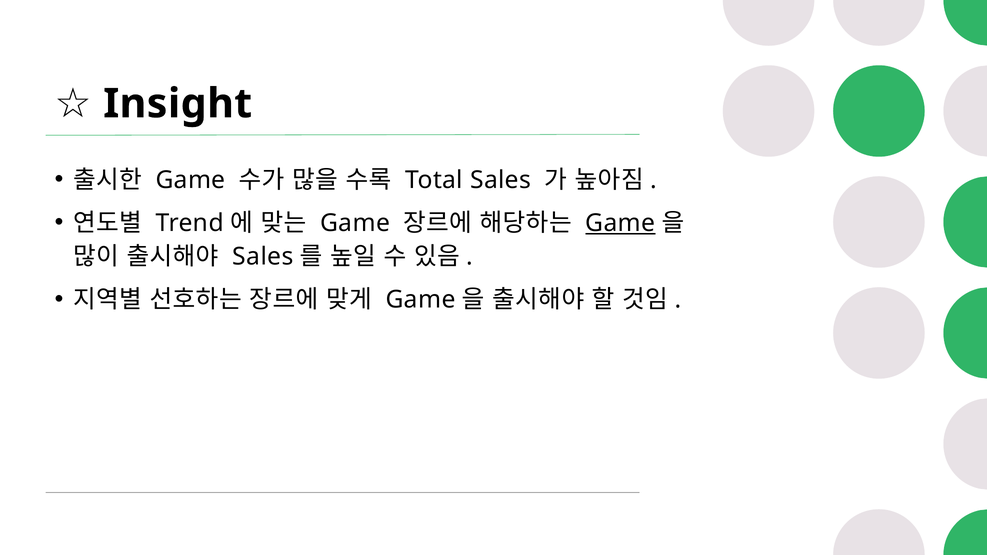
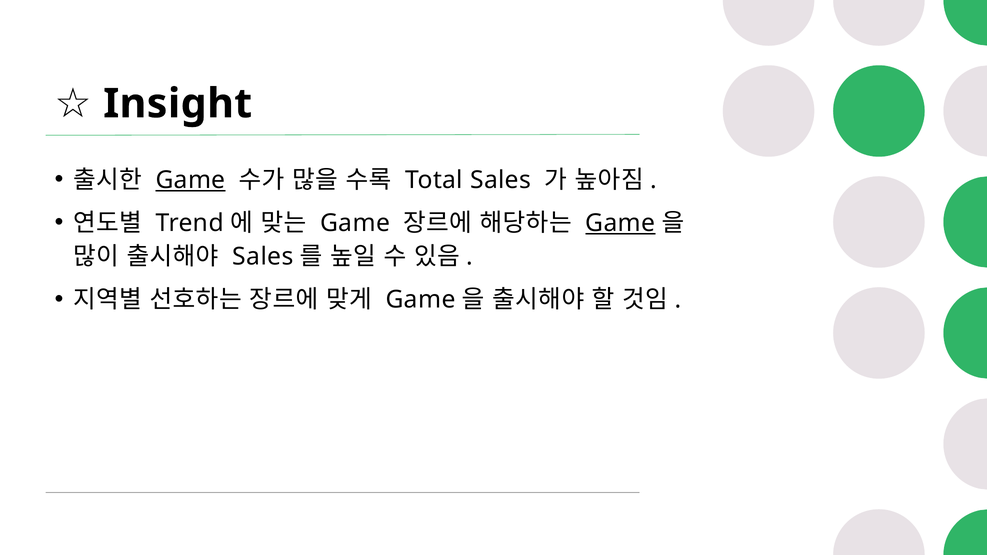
Game underline: none -> present (191, 180)
